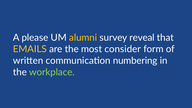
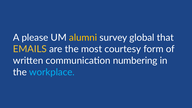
reveal: reveal -> global (142, 38)
consider: consider -> courtesy (123, 49)
workplace colour: light green -> light blue (52, 72)
